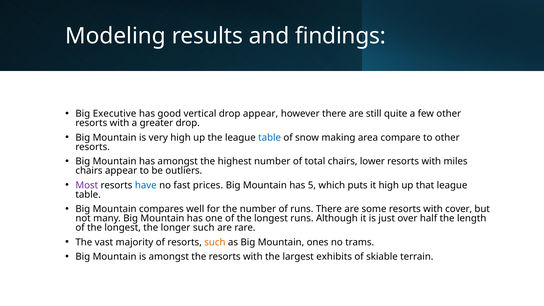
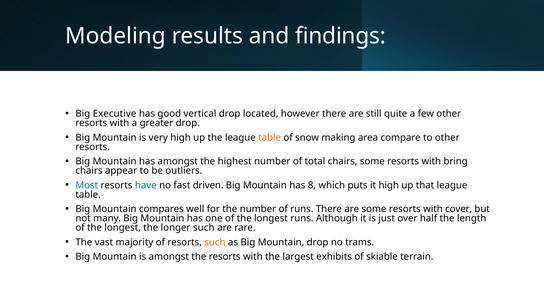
drop appear: appear -> located (261, 114)
table colour: blue -> orange (270, 138)
chairs lower: lower -> some (372, 161)
miles: miles -> bring (456, 161)
Most colour: purple -> blue (87, 185)
prices: prices -> driven (208, 185)
5: 5 -> 8 (312, 185)
Mountain ones: ones -> drop (318, 242)
